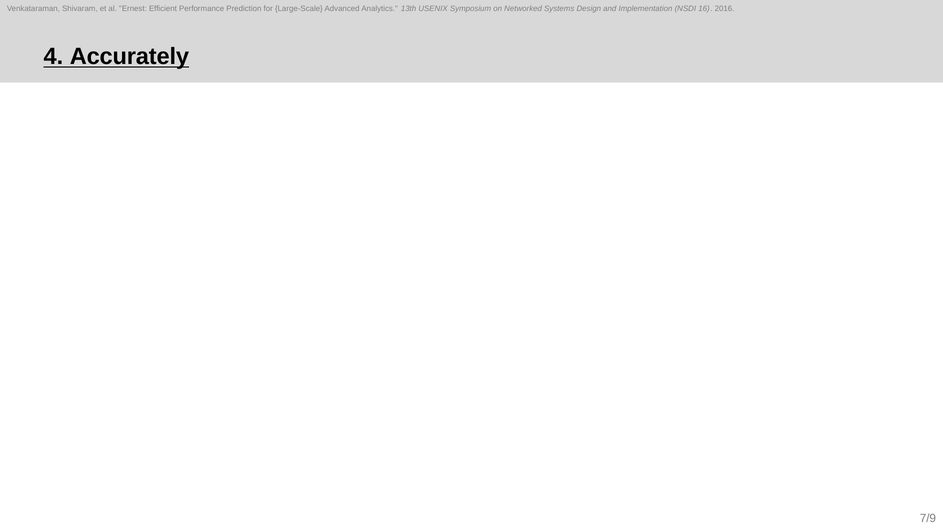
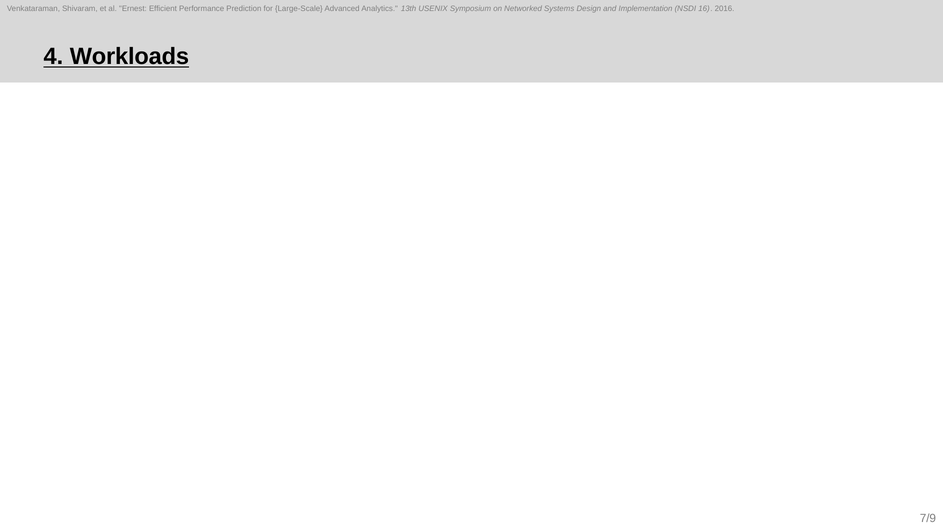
Accurately: Accurately -> Workloads (129, 57)
